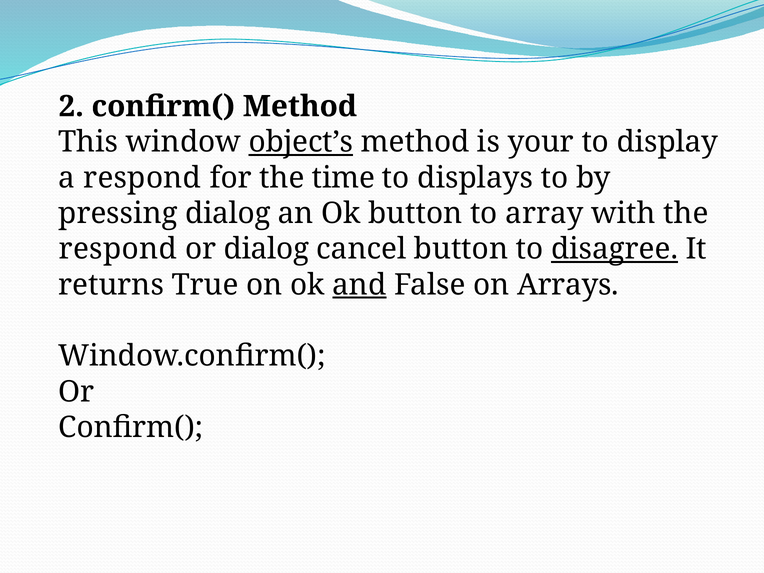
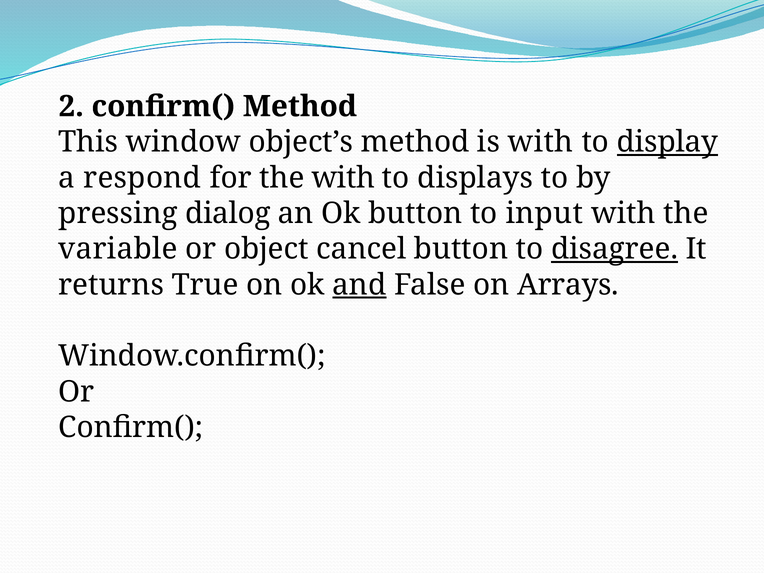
object’s underline: present -> none (301, 142)
is your: your -> with (541, 142)
display underline: none -> present (668, 142)
the time: time -> with (343, 178)
array: array -> input (544, 213)
respond: respond -> variable (118, 249)
or dialog: dialog -> object (266, 249)
